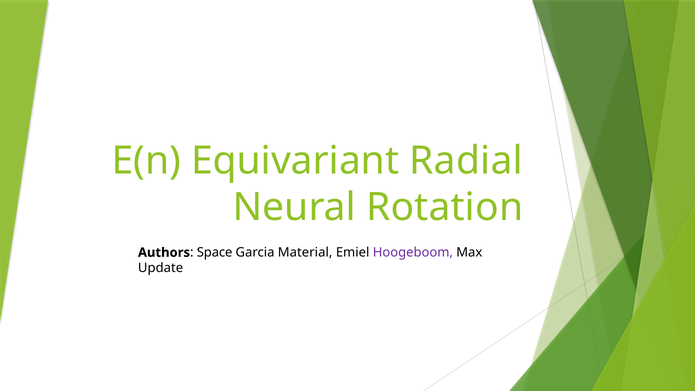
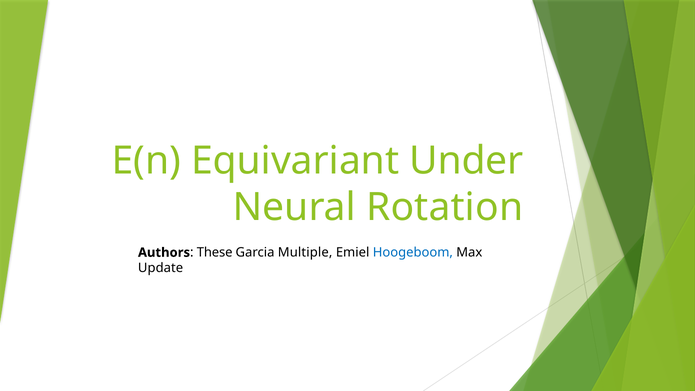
Radial: Radial -> Under (466, 161)
Space: Space -> These (215, 252)
Material: Material -> Multiple (305, 252)
Hoogeboom colour: purple -> blue (413, 252)
